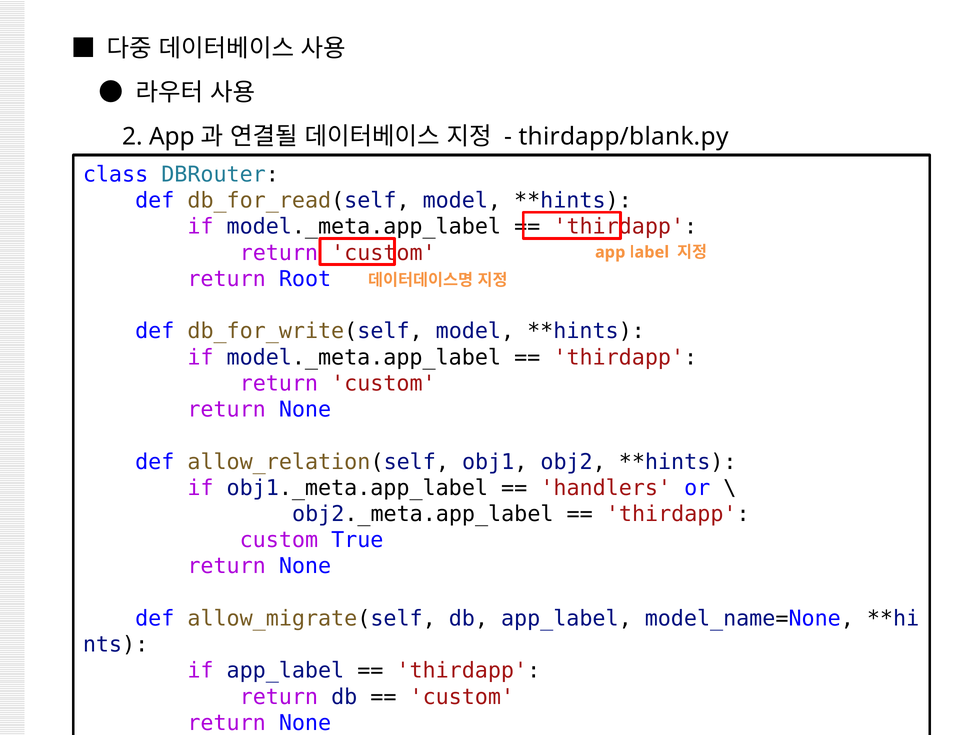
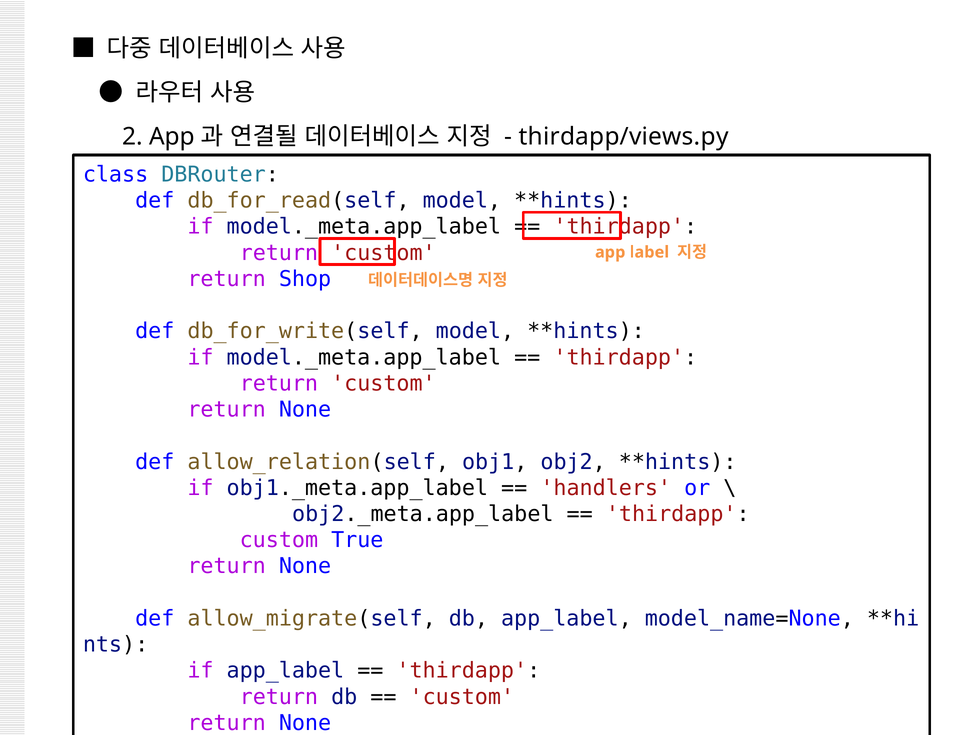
thirdapp/blank.py: thirdapp/blank.py -> thirdapp/views.py (624, 137)
Root: Root -> Shop (305, 279)
